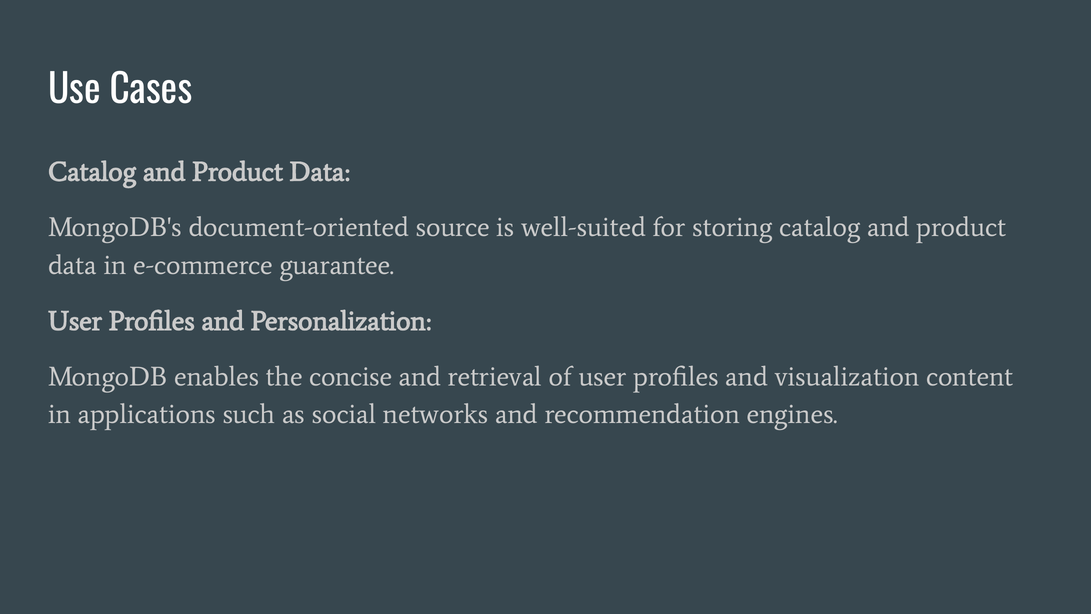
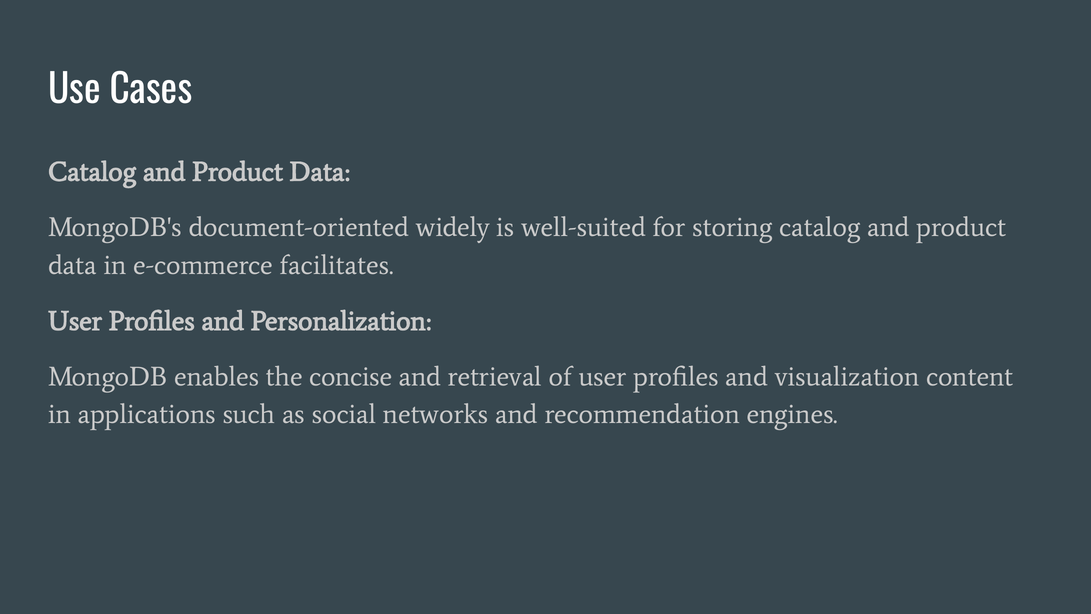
source: source -> widely (453, 227)
guarantee: guarantee -> facilitates (337, 265)
